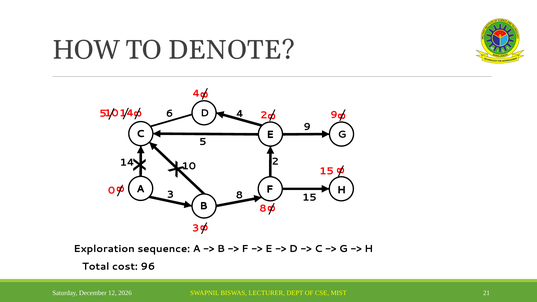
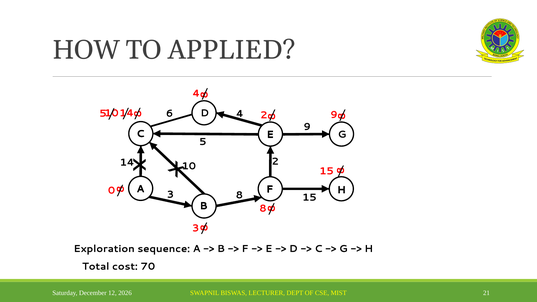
DENOTE: DENOTE -> APPLIED (232, 50)
96: 96 -> 70 (148, 267)
